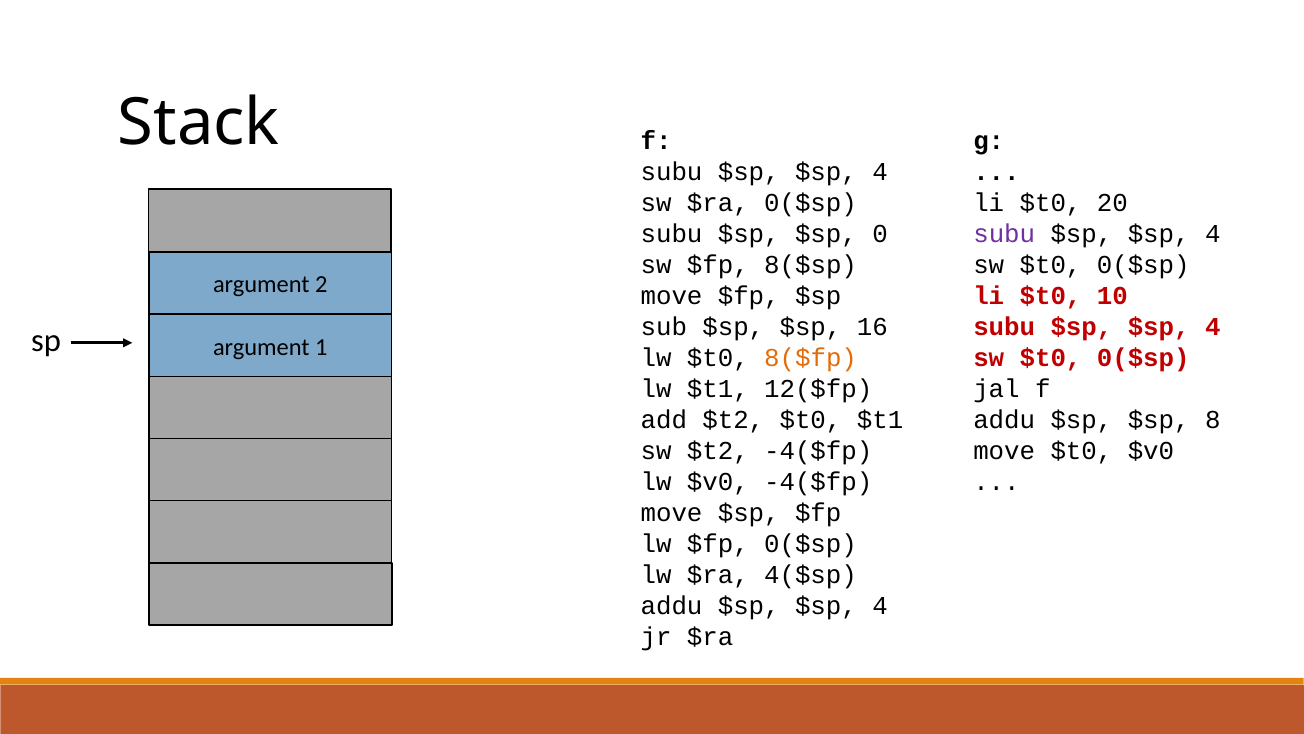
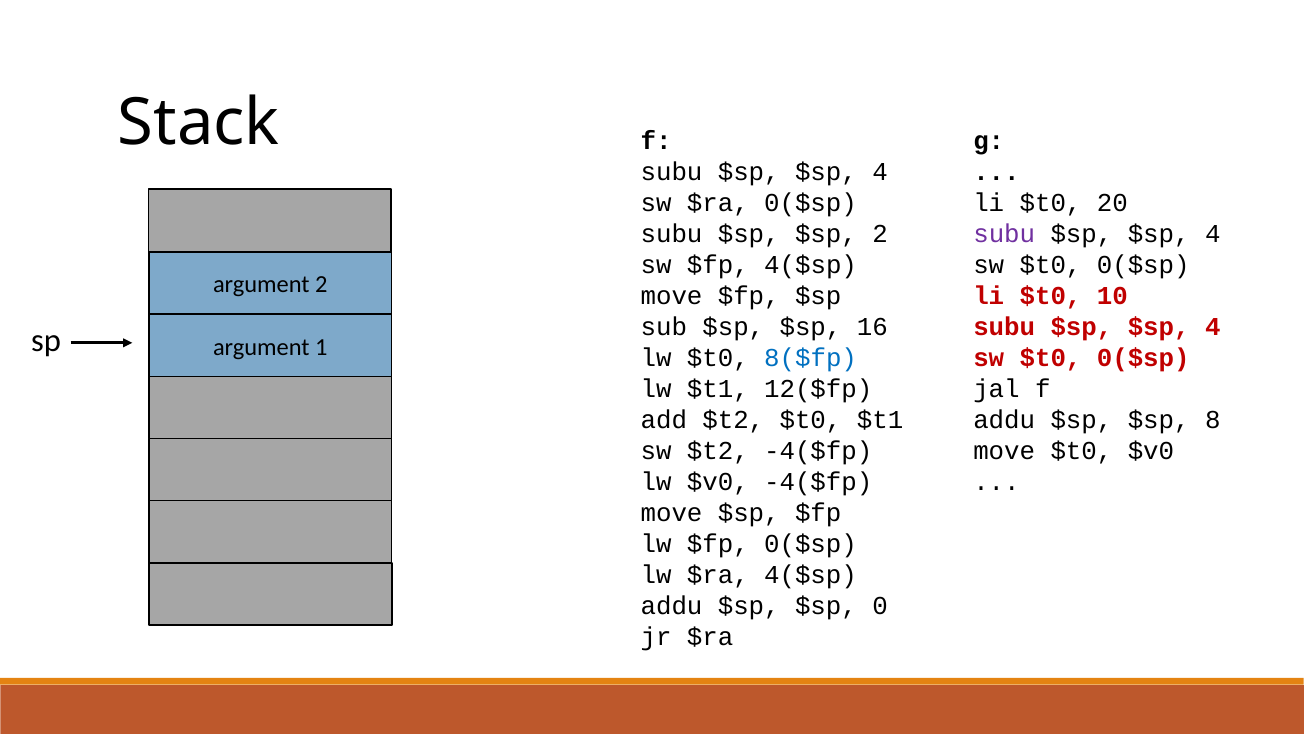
$sp 0: 0 -> 2 (880, 234)
$fp 8($sp: 8($sp -> 4($sp (811, 265)
8($fp colour: orange -> blue (811, 358)
addu $sp $sp 4: 4 -> 0 (880, 606)
